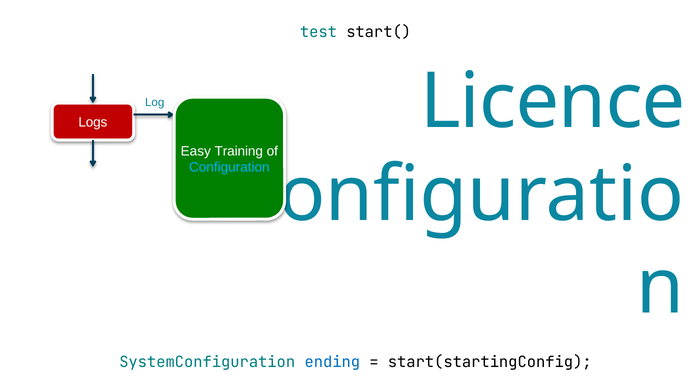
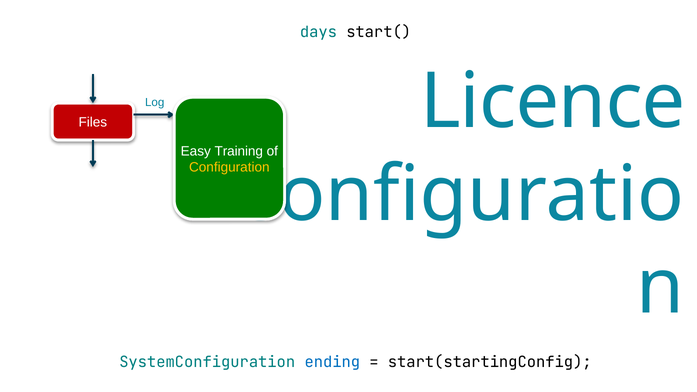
test: test -> days (318, 32)
Logs: Logs -> Files (93, 122)
Configuration colour: light blue -> yellow (229, 167)
